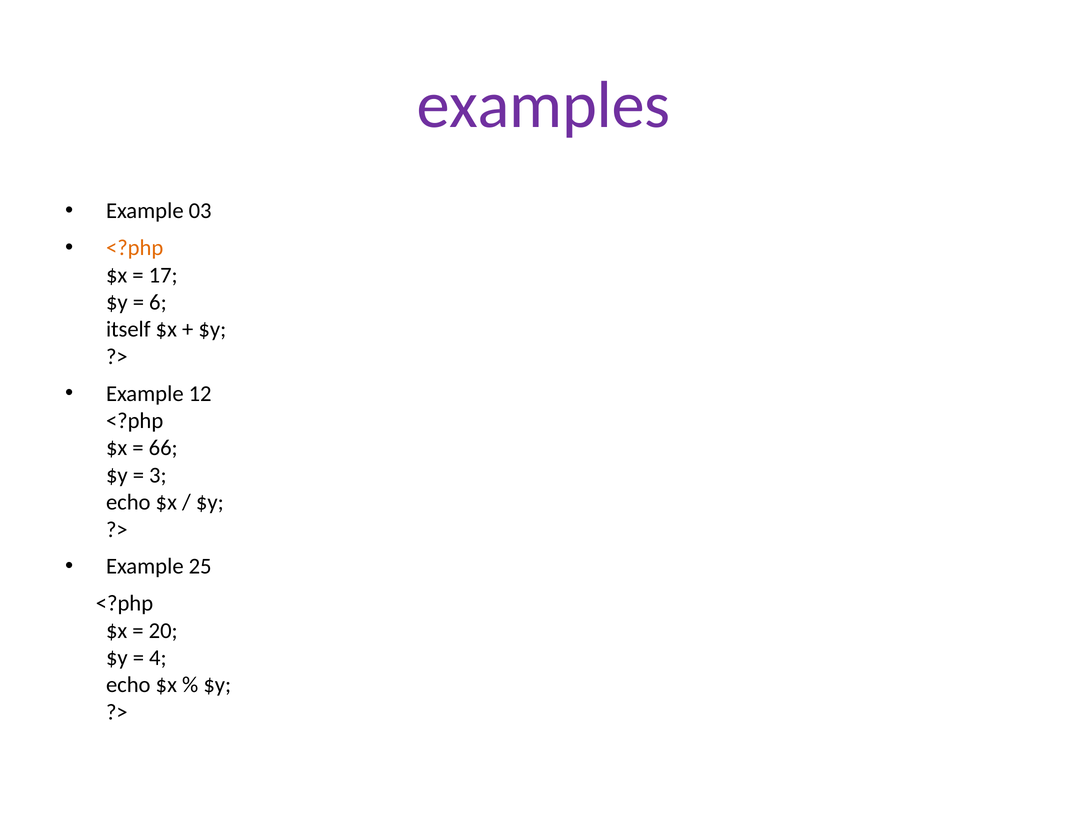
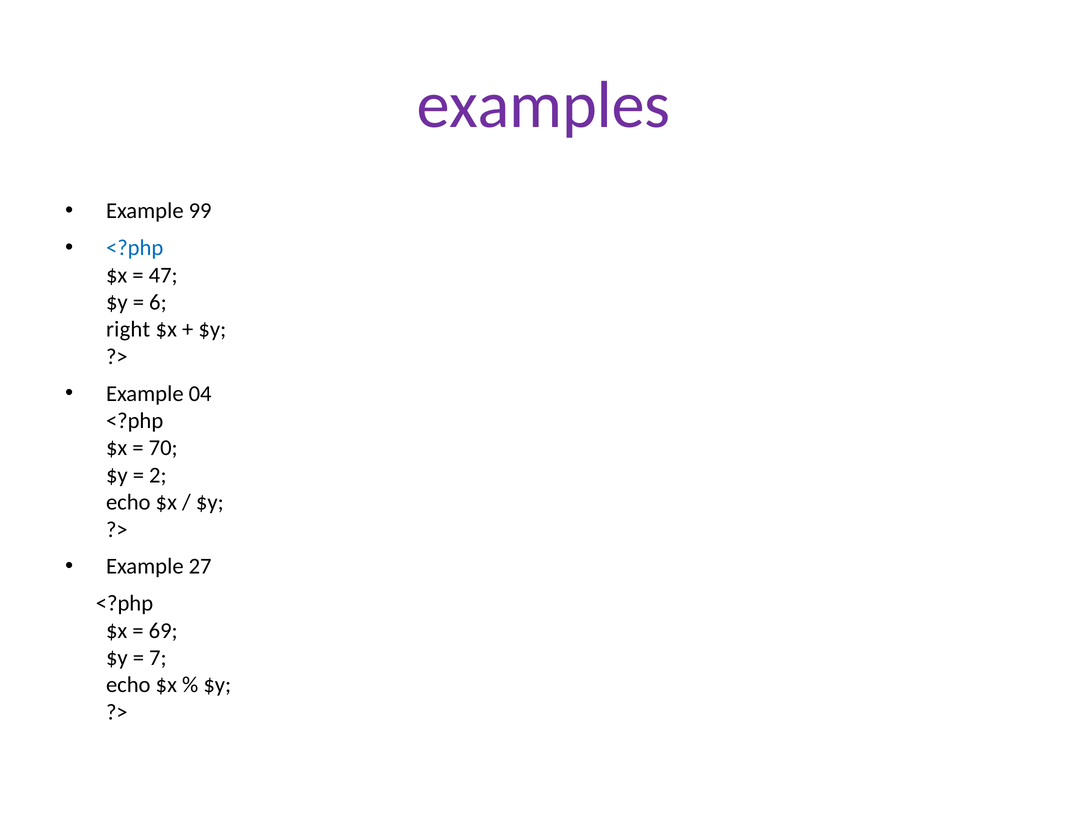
03: 03 -> 99 (200, 211)
<?php colour: orange -> blue (135, 248)
17: 17 -> 47 (163, 275)
itself: itself -> right (128, 329)
12: 12 -> 04 (200, 393)
66: 66 -> 70 (163, 448)
3: 3 -> 2 (158, 475)
25: 25 -> 27 (200, 566)
20: 20 -> 69 (163, 630)
4: 4 -> 7 (158, 657)
